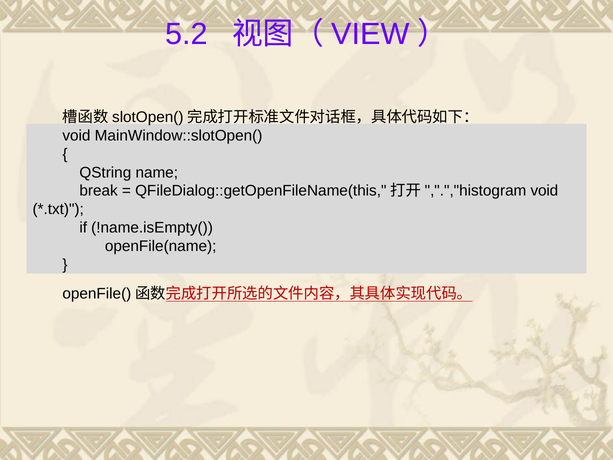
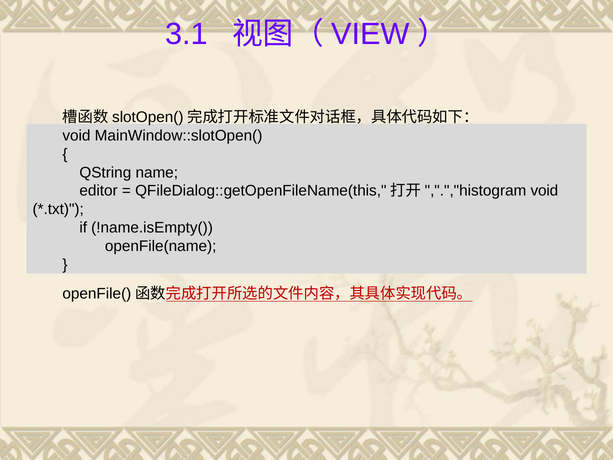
5.2: 5.2 -> 3.1 (187, 34)
break: break -> editor (99, 191)
